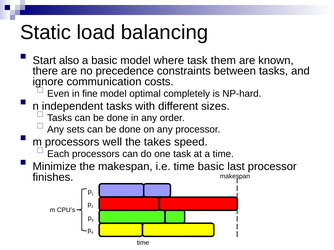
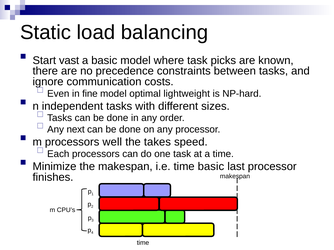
also: also -> vast (69, 61)
them: them -> picks (223, 61)
completely: completely -> lightweight (187, 94)
sets: sets -> next (76, 130)
